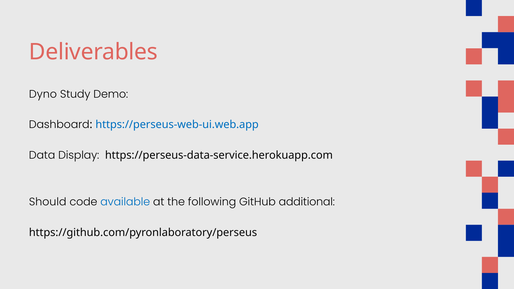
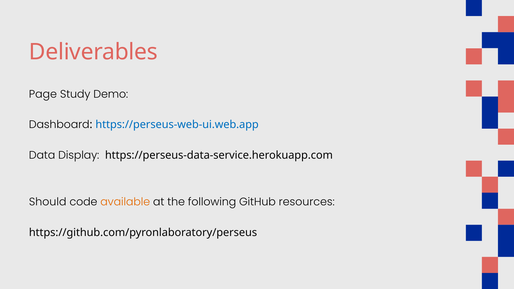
Dyno: Dyno -> Page (43, 94)
available colour: blue -> orange (125, 202)
additional: additional -> resources (307, 202)
